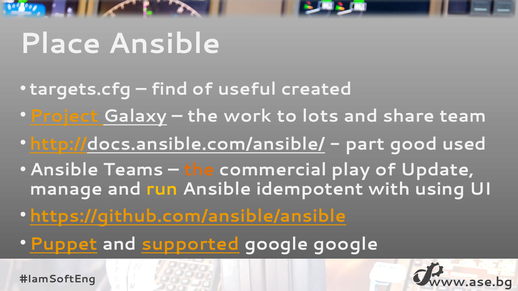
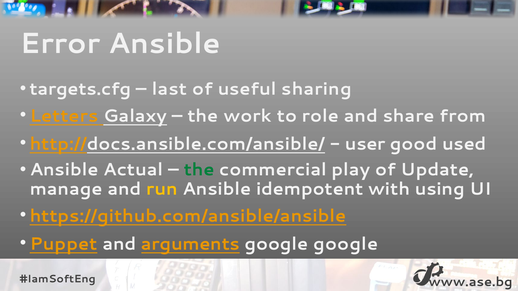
Place: Place -> Error (60, 43)
find: find -> last (169, 89)
created: created -> sharing (316, 89)
Project: Project -> Letters (64, 116)
lots: lots -> role (320, 116)
team: team -> from (463, 116)
part: part -> user (365, 144)
Teams: Teams -> Actual (133, 170)
the colour: orange -> green (199, 170)
supported: supported -> arguments (190, 244)
